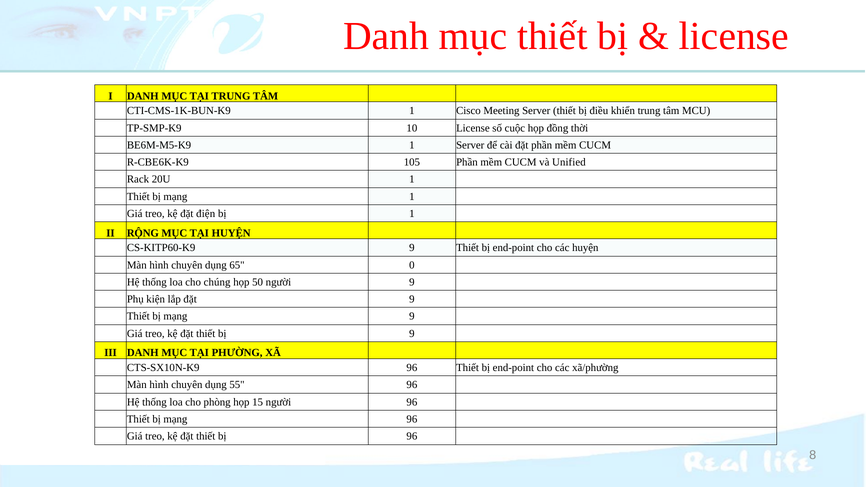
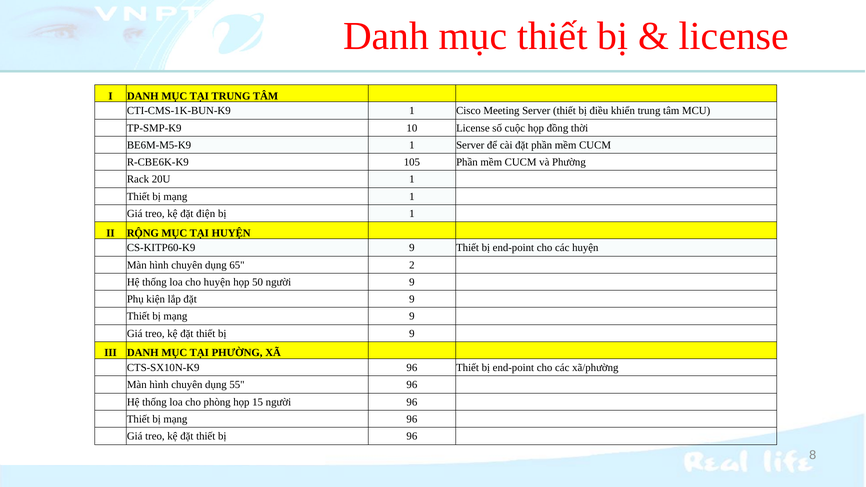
và Unified: Unified -> Phường (569, 162)
0: 0 -> 2 (412, 265)
cho chúng: chúng -> huyện (217, 282)
